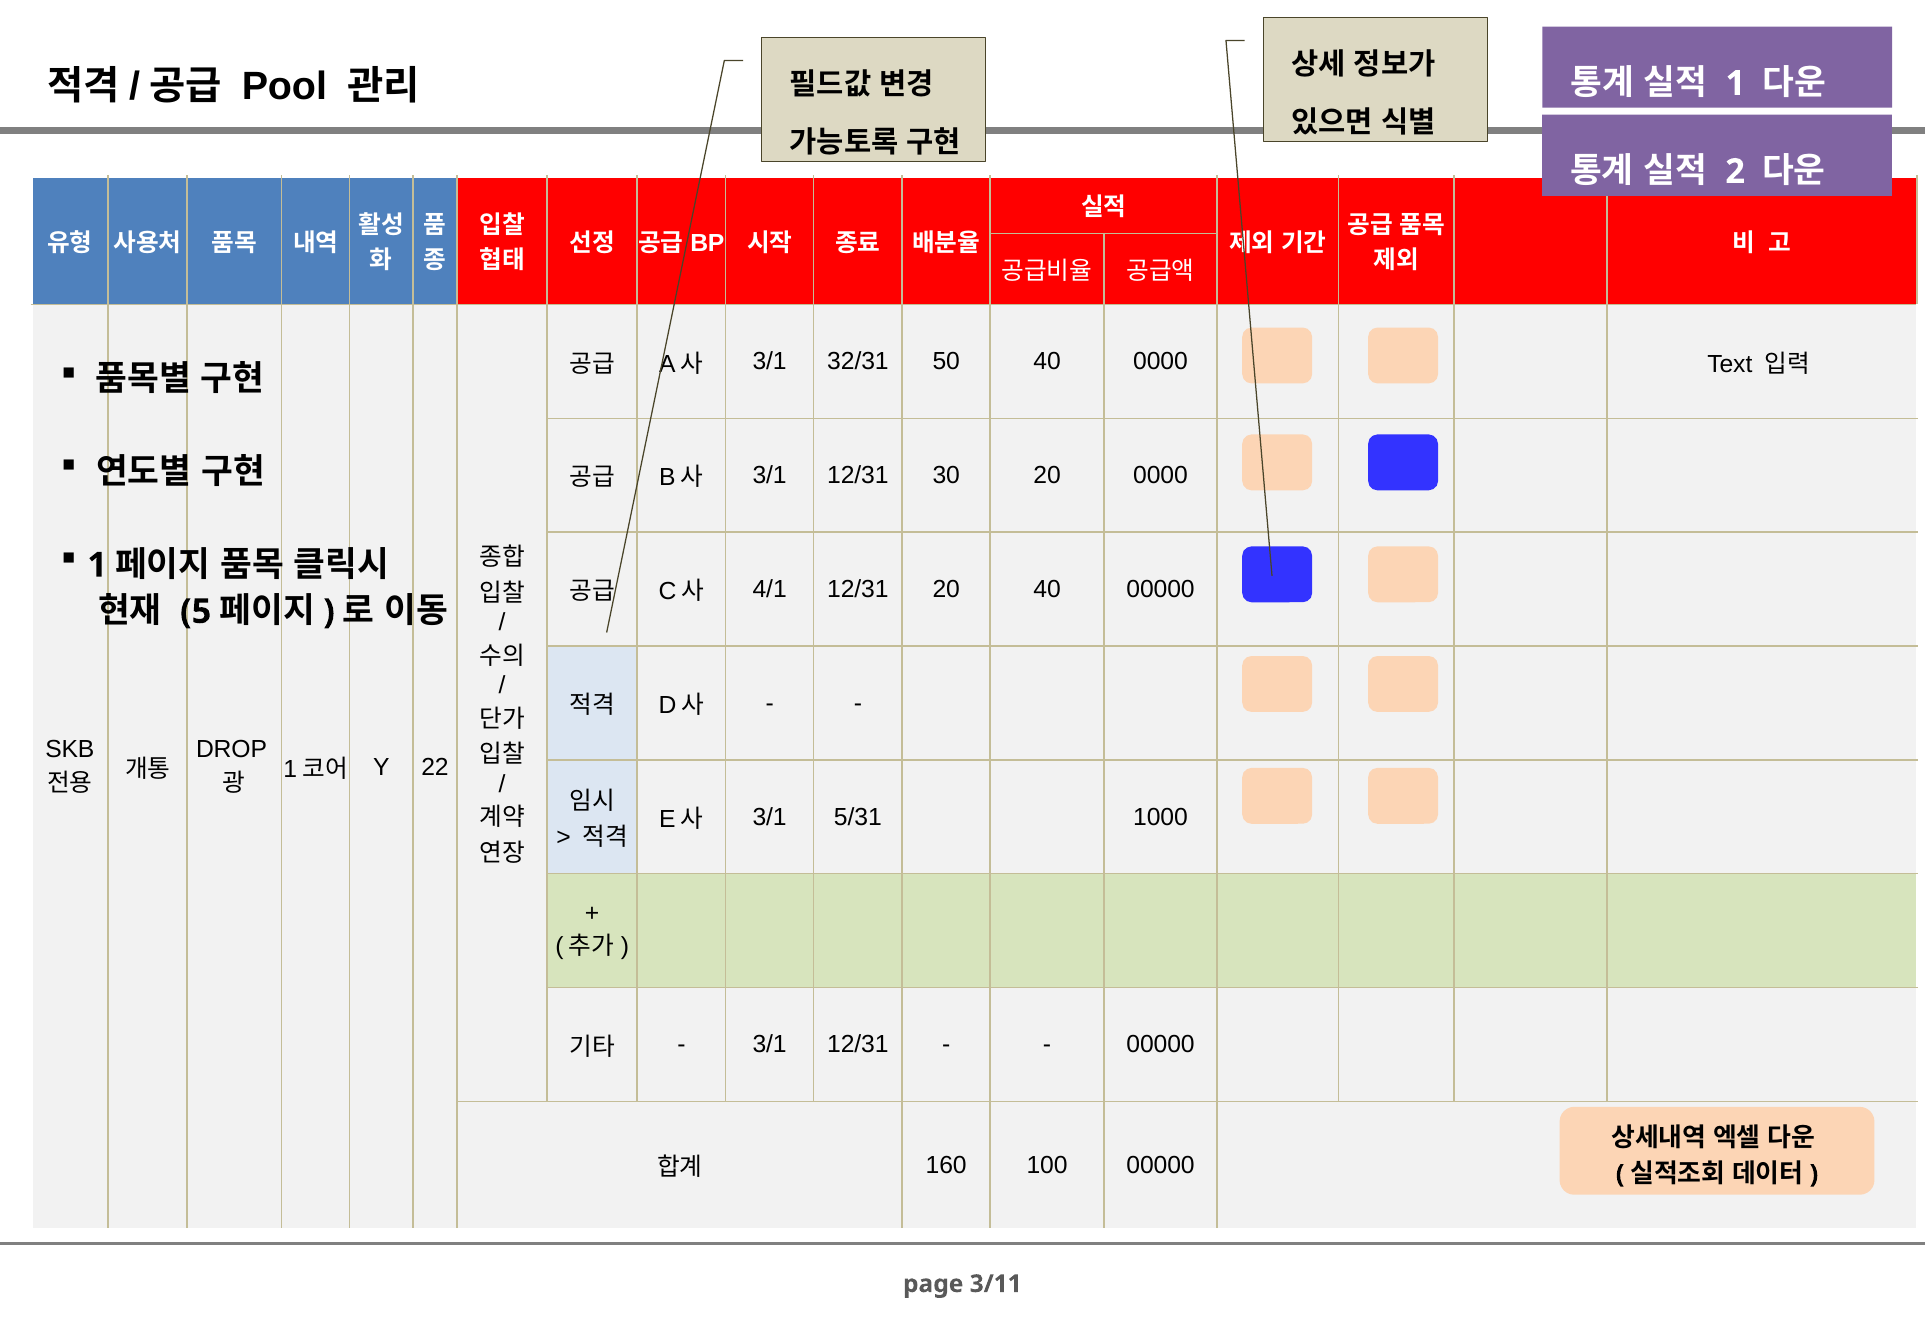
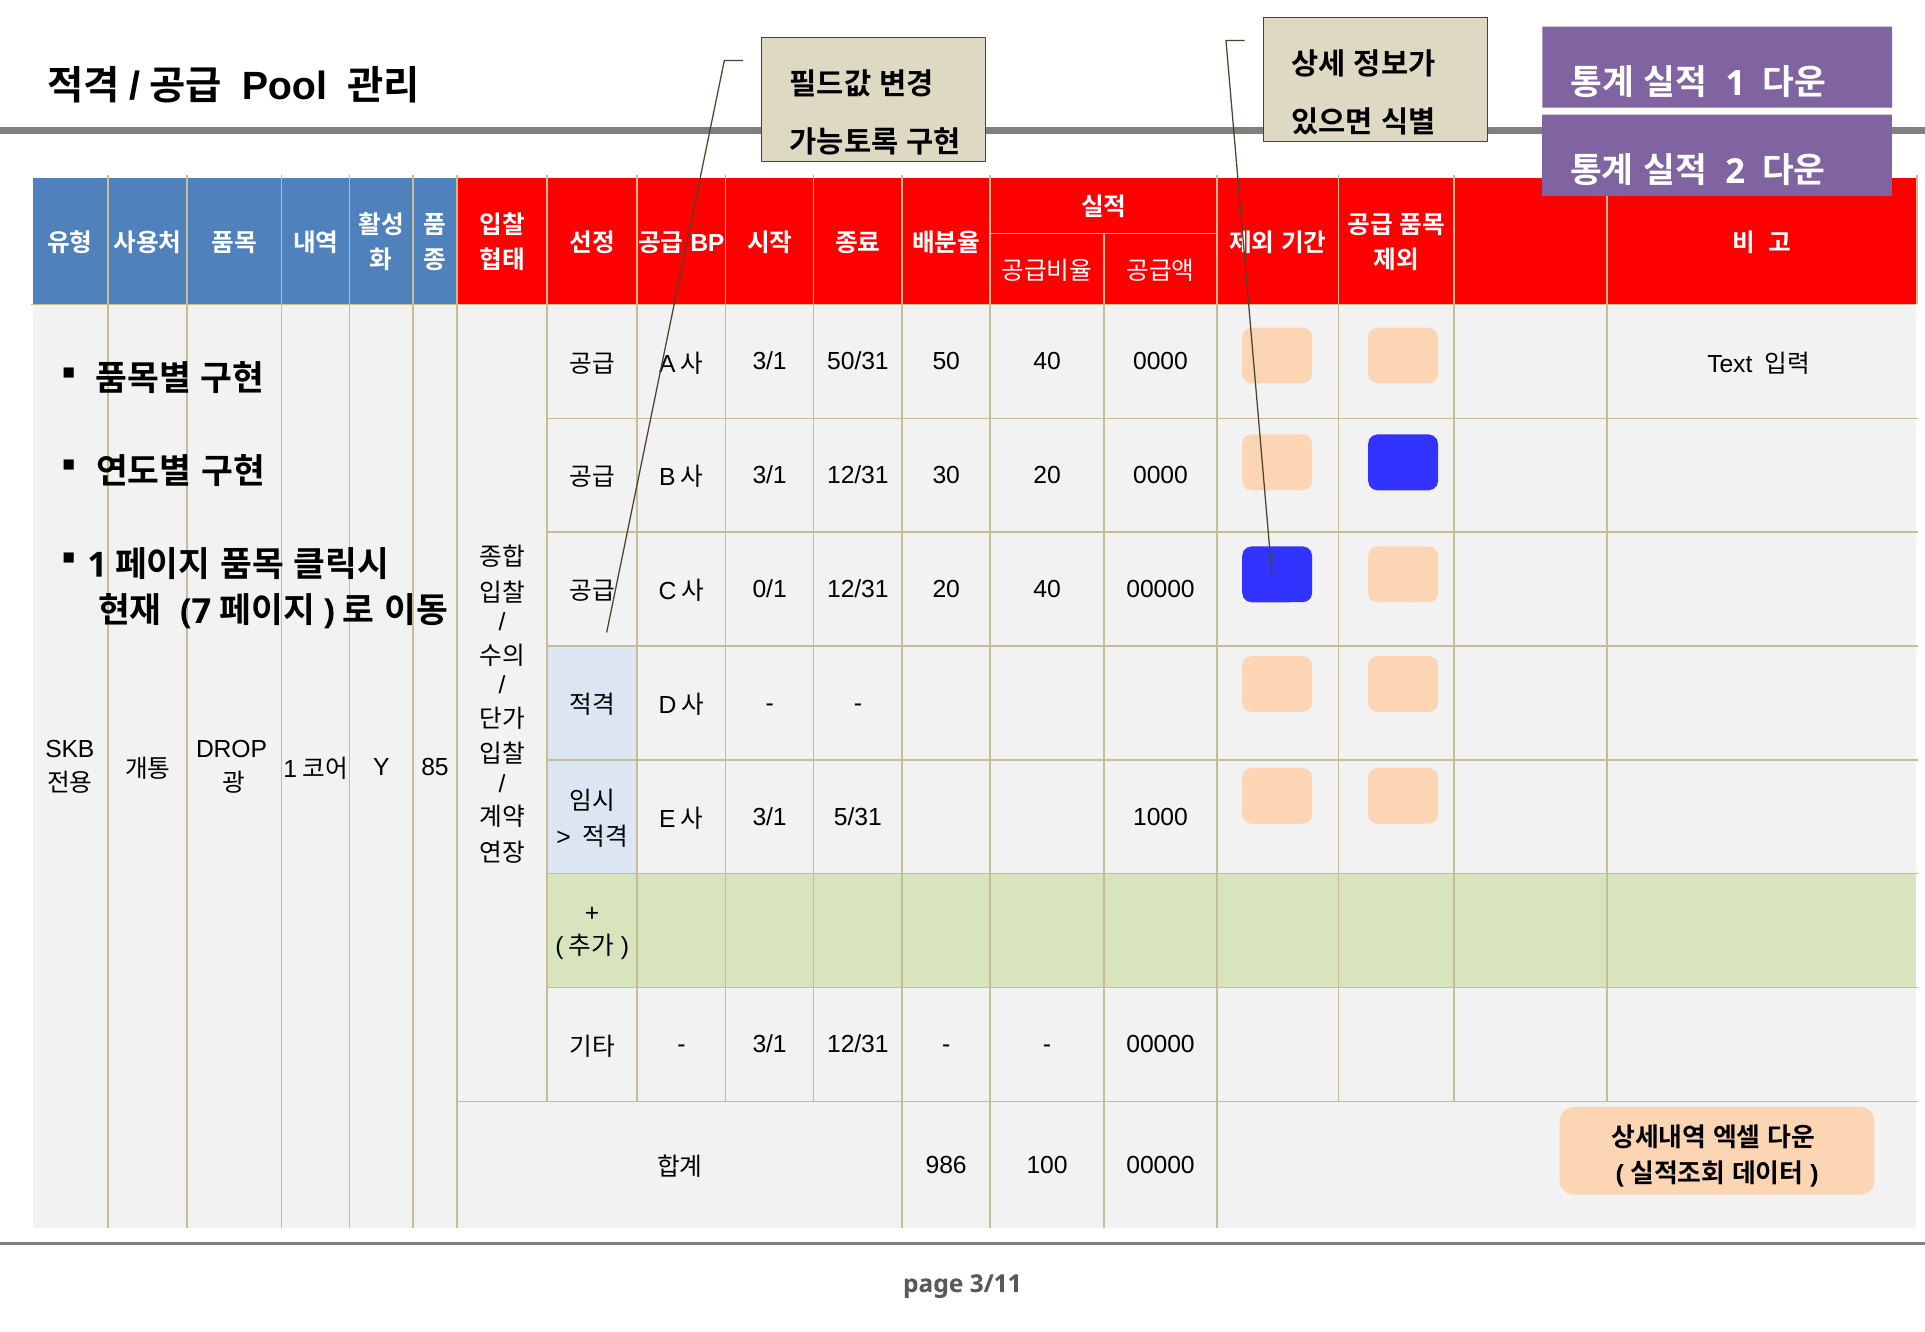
32/31: 32/31 -> 50/31 (858, 362)
4/1: 4/1 -> 0/1 (770, 590)
5: 5 -> 7 (196, 612)
22: 22 -> 85 (435, 767)
160: 160 -> 986 (946, 1166)
